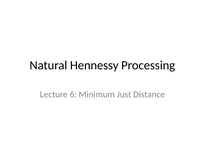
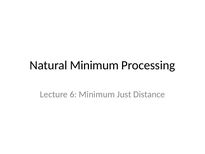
Natural Hennessy: Hennessy -> Minimum (94, 65)
